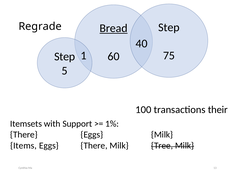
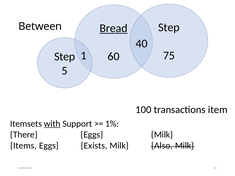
Regrade: Regrade -> Between (40, 26)
their: their -> item (218, 110)
with underline: none -> present (52, 124)
Eggs There: There -> Exists (94, 146)
Tree: Tree -> Also (162, 146)
